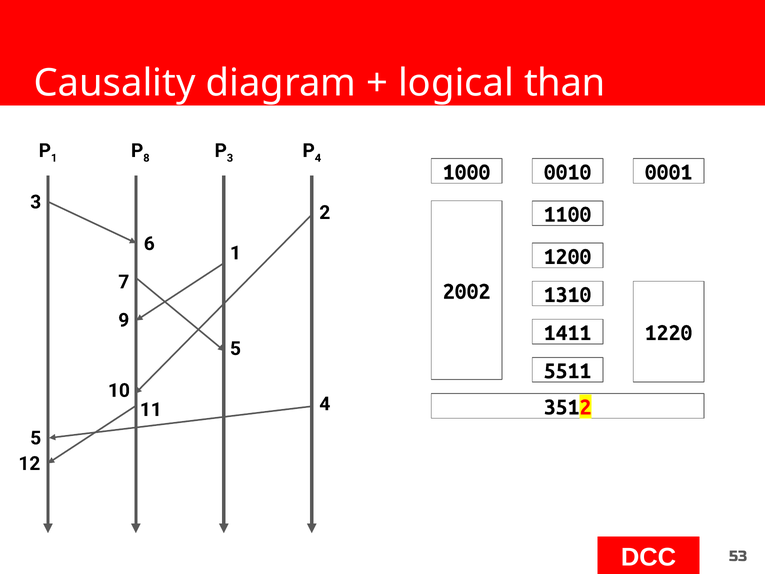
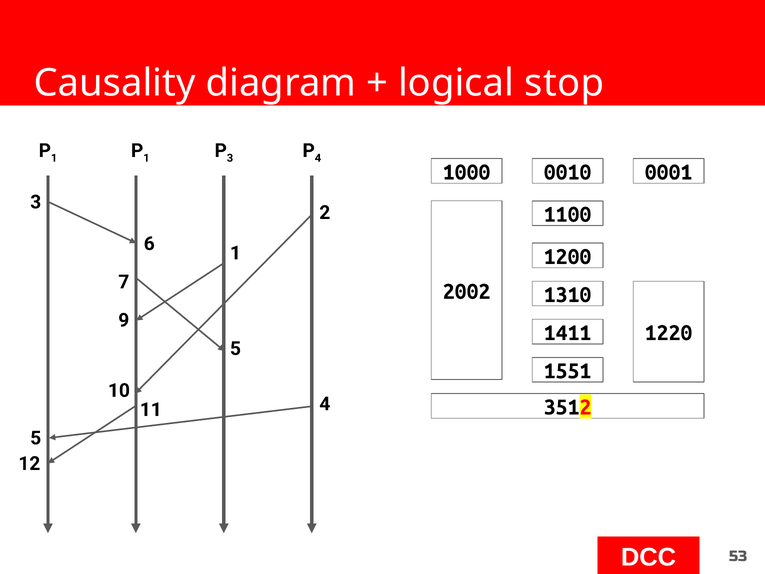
than: than -> stop (564, 83)
8: 8 -> 1 (146, 158)
5511: 5511 -> 1551 (568, 371)
